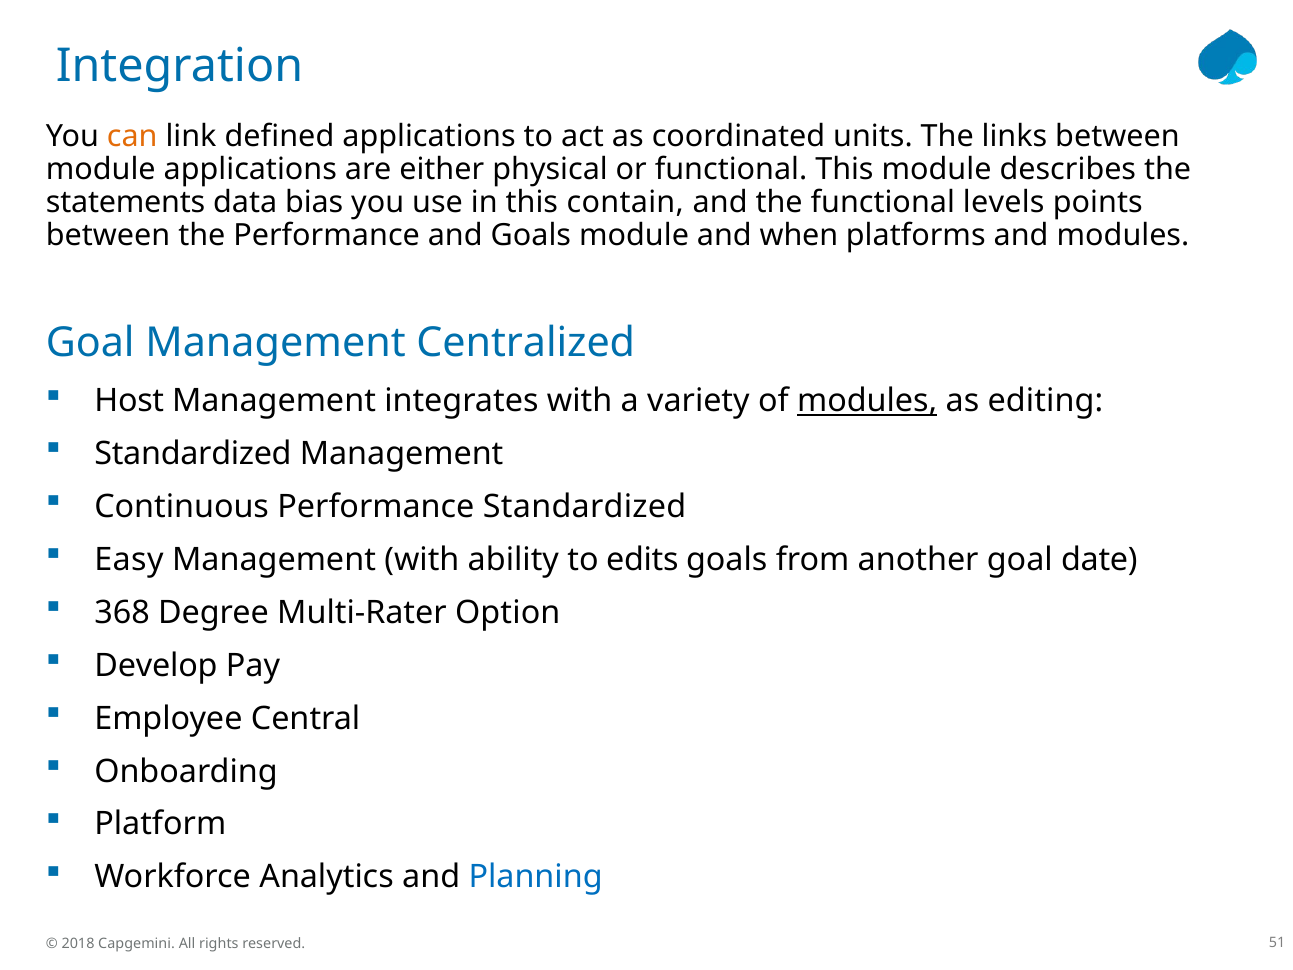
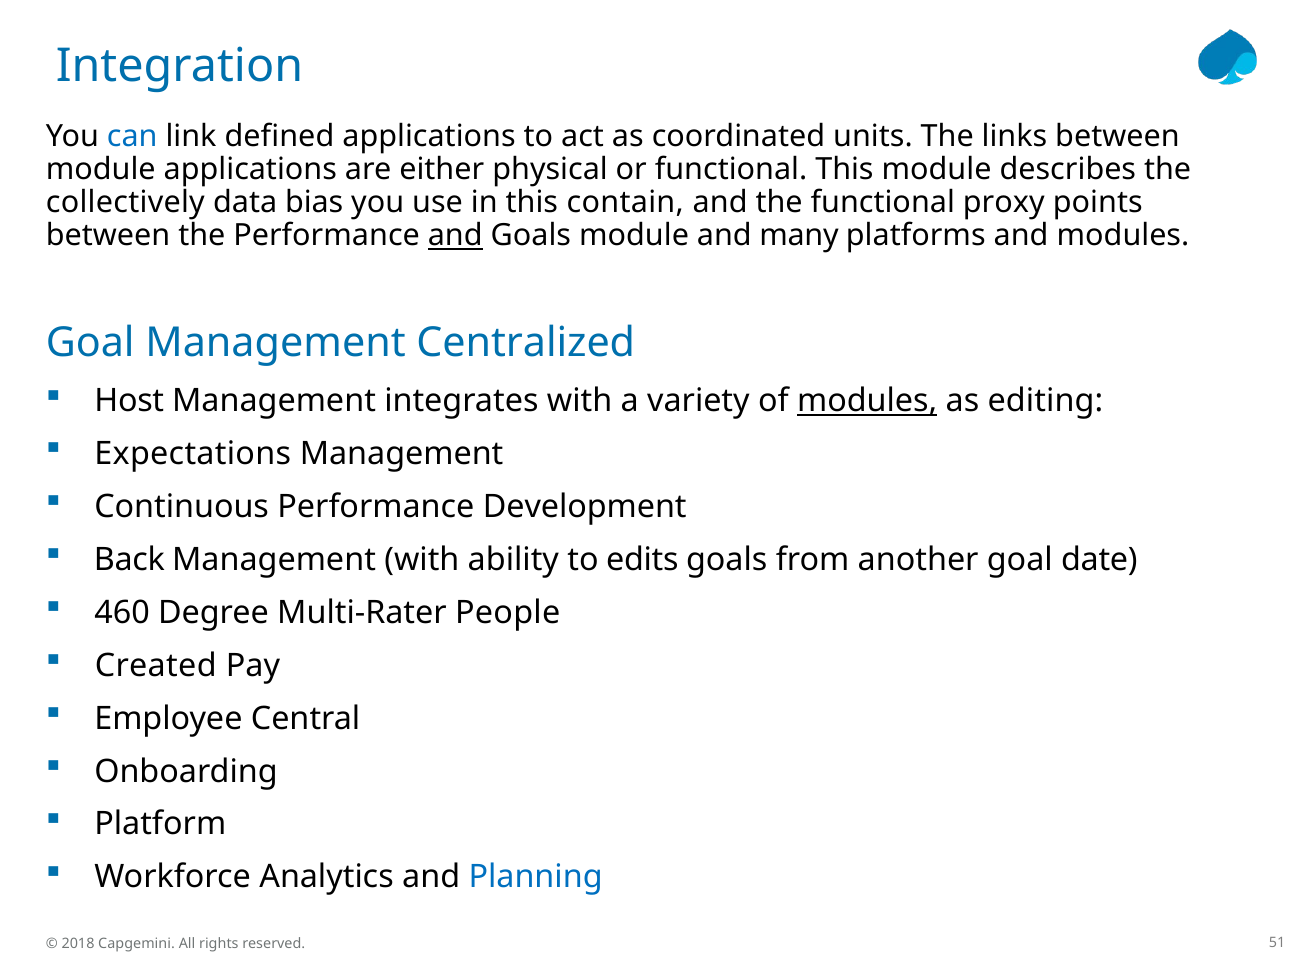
can colour: orange -> blue (132, 137)
statements: statements -> collectively (125, 203)
levels: levels -> proxy (1004, 203)
and underline: none -> present (455, 235)
when: when -> many (799, 235)
Standardized: Standardized -> Expectations (193, 454)
Performance Standardized: Standardized -> Development (585, 507)
Easy: Easy -> Back (129, 560)
368: 368 -> 460 (122, 613)
Option: Option -> People (508, 613)
Develop: Develop -> Created (156, 665)
